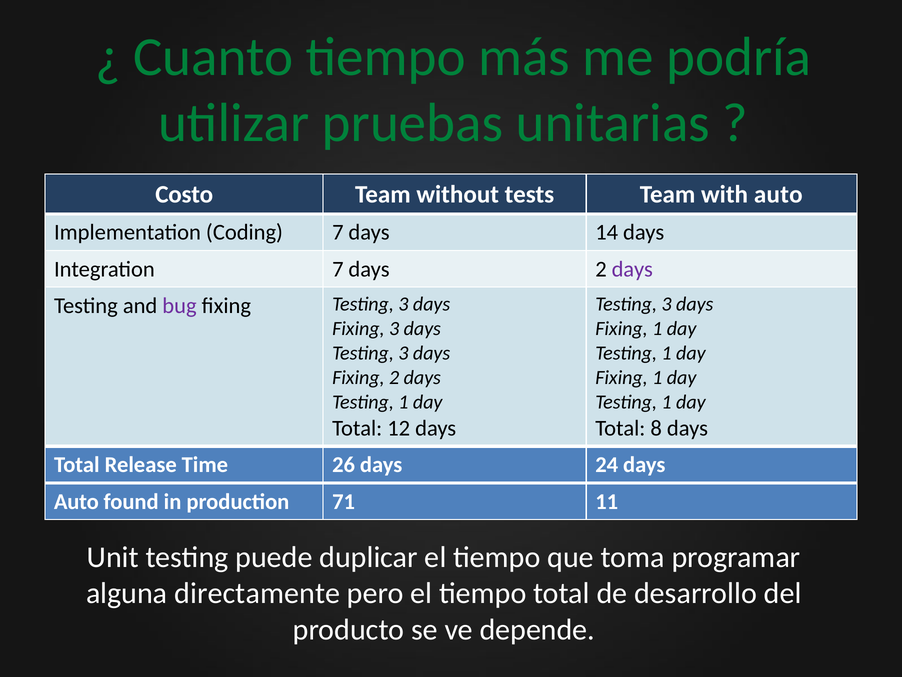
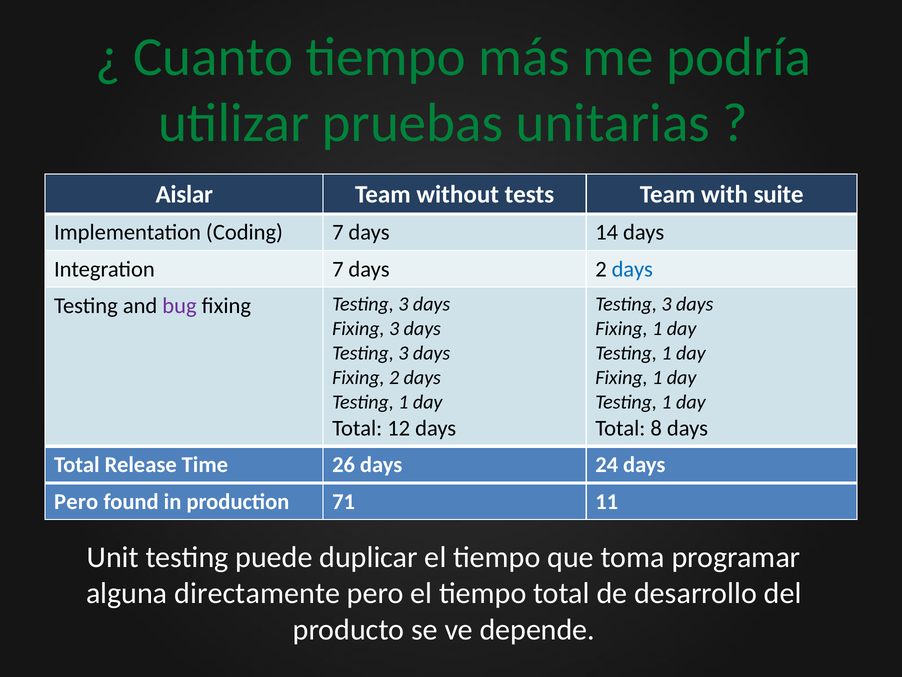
Costo: Costo -> Aislar (184, 194)
with auto: auto -> suite (779, 194)
days colour: purple -> blue (632, 269)
Auto: Auto -> Pero (76, 501)
